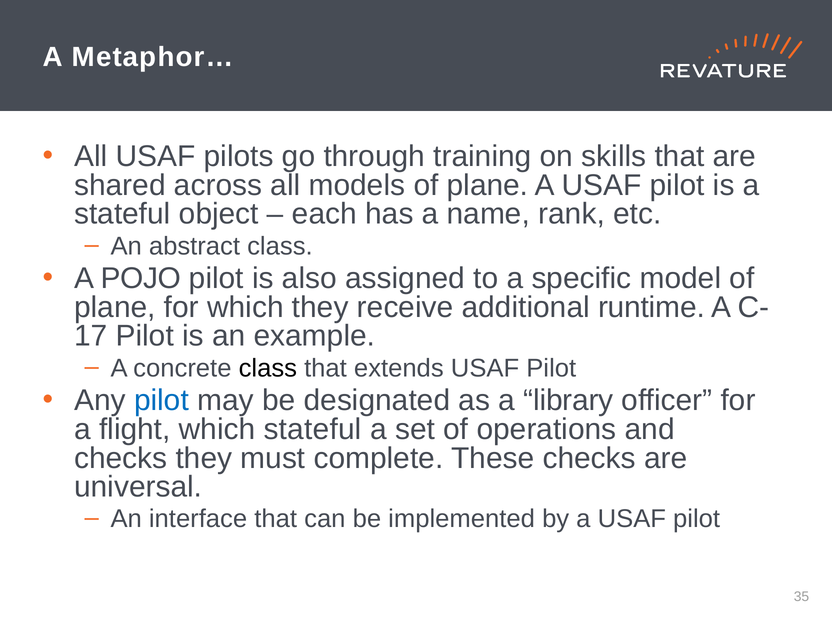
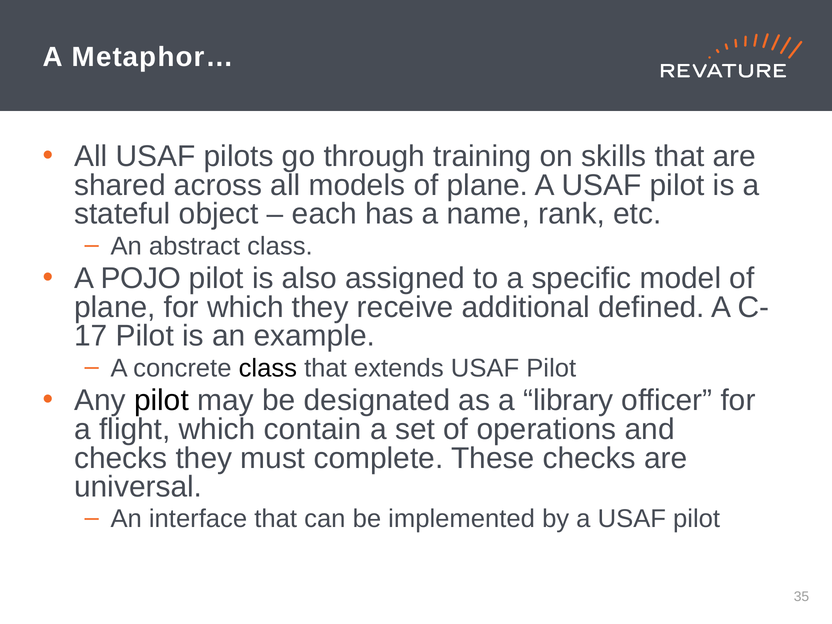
runtime: runtime -> defined (651, 307)
pilot colour: blue -> black (161, 401)
which stateful: stateful -> contain (313, 429)
